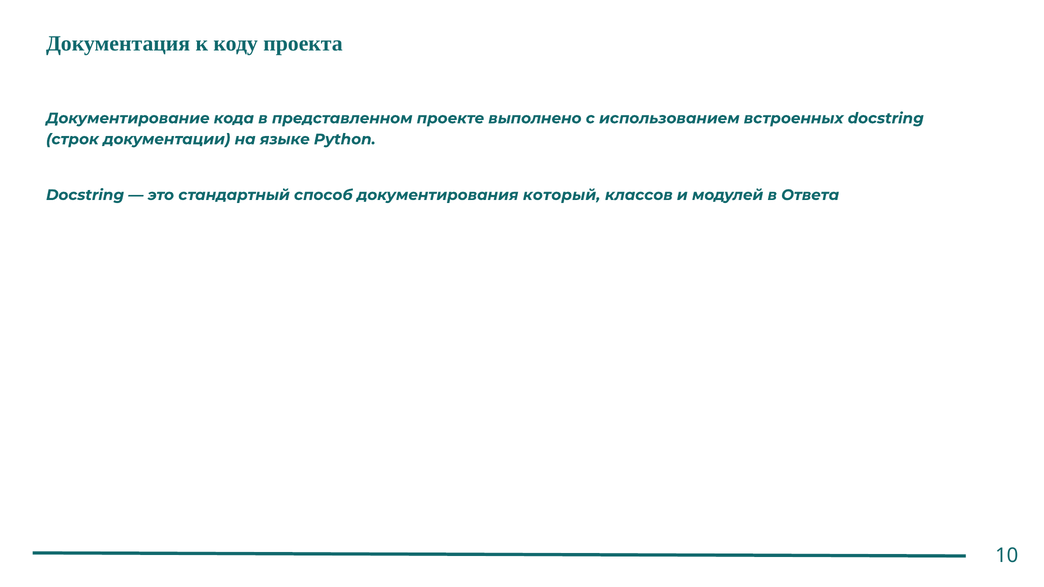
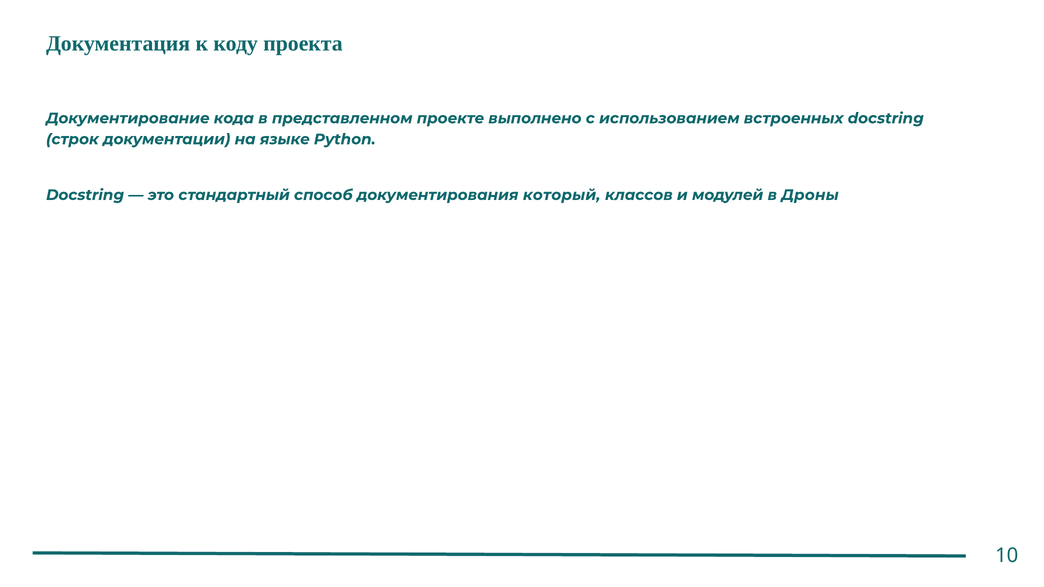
Ответа: Ответа -> Дроны (810, 195)
